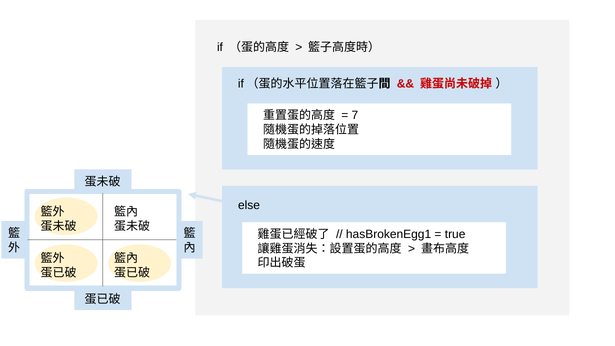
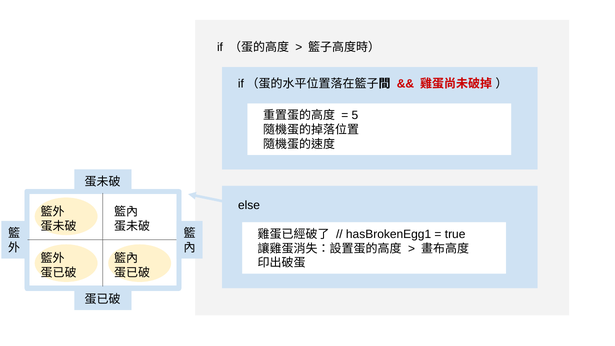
7: 7 -> 5 (355, 115)
